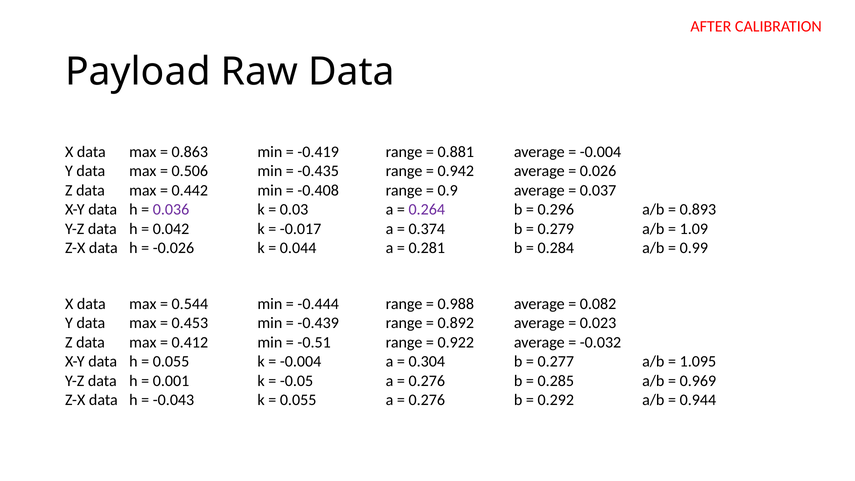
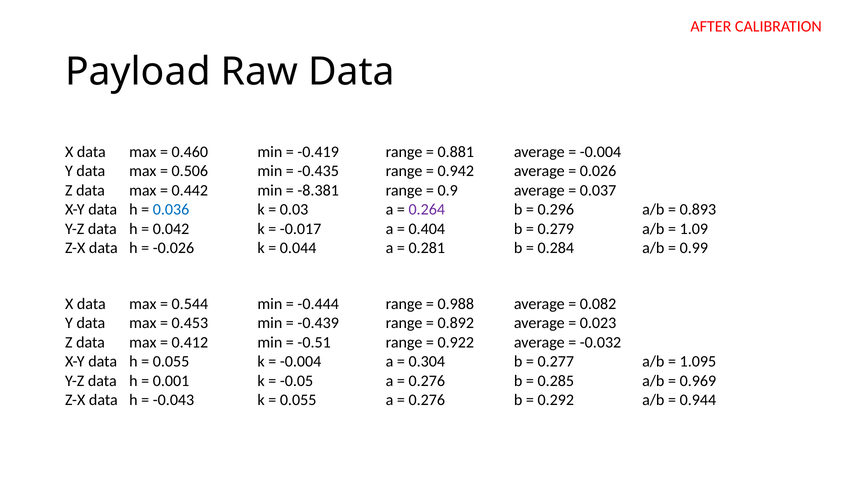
0.863: 0.863 -> 0.460 (190, 152)
-0.408: -0.408 -> -8.381 (318, 190)
0.036 colour: purple -> blue (171, 210)
0.374: 0.374 -> 0.404 (427, 229)
